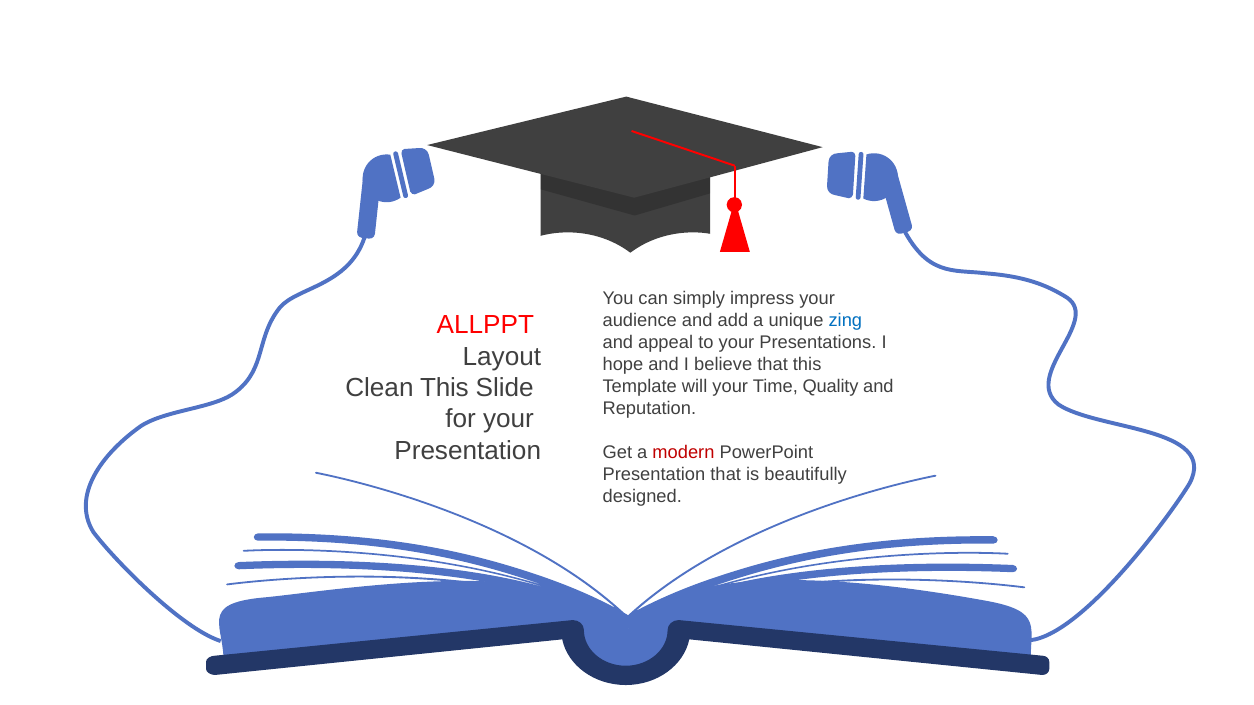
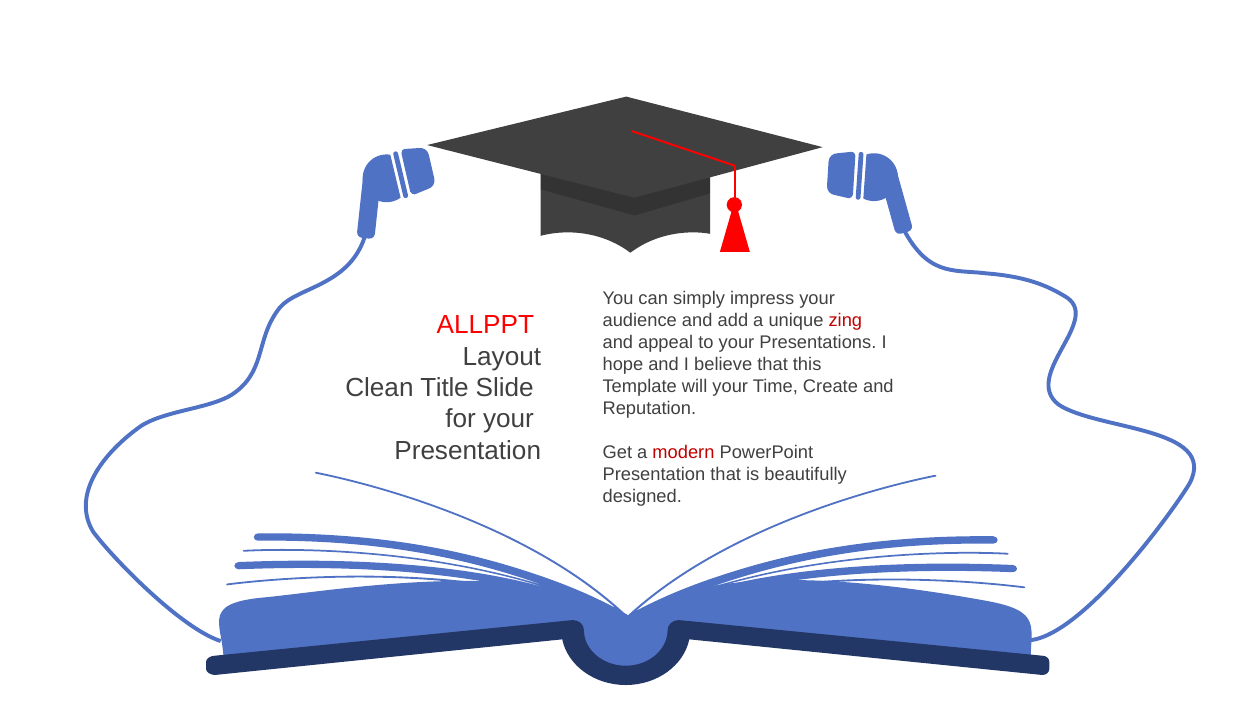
zing colour: blue -> red (845, 321)
Clean This: This -> Title (444, 388)
Quality: Quality -> Create (830, 387)
